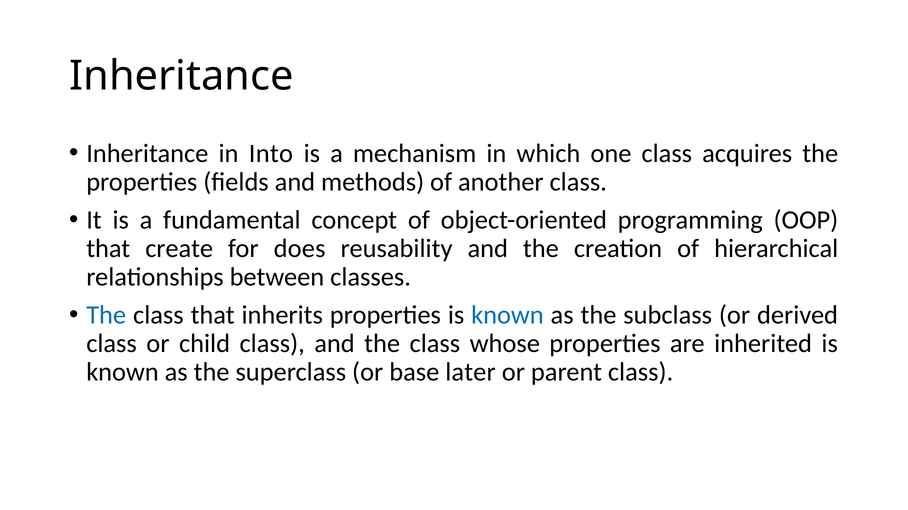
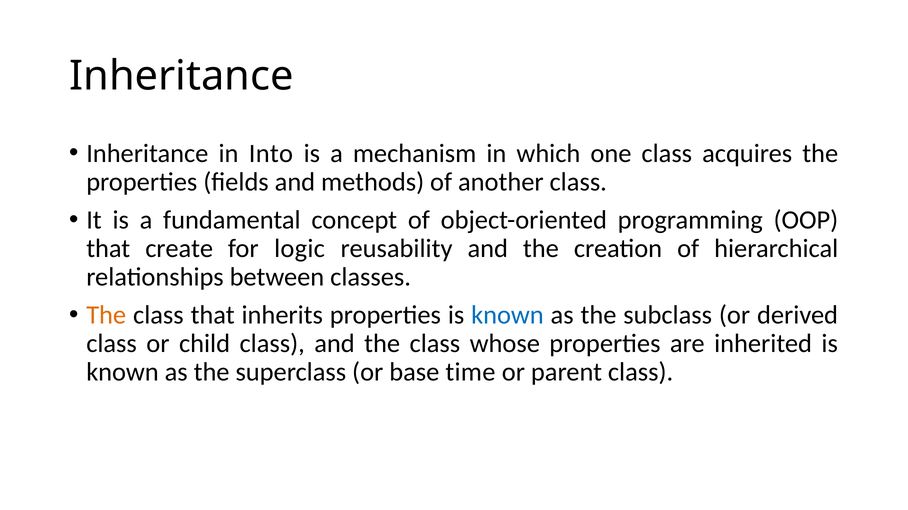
does: does -> logic (300, 249)
The colour: blue -> orange (106, 315)
later: later -> time (470, 373)
